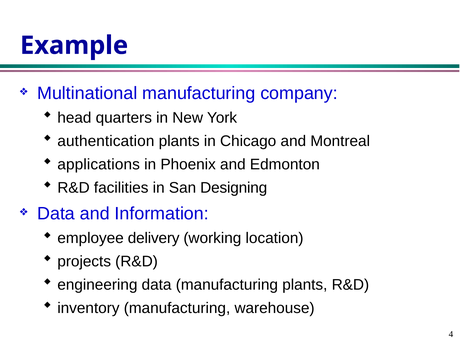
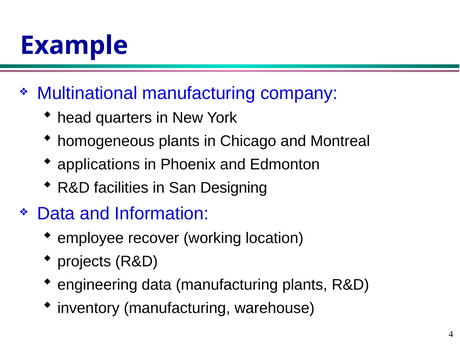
authentication: authentication -> homogeneous (106, 141)
delivery: delivery -> recover (154, 238)
